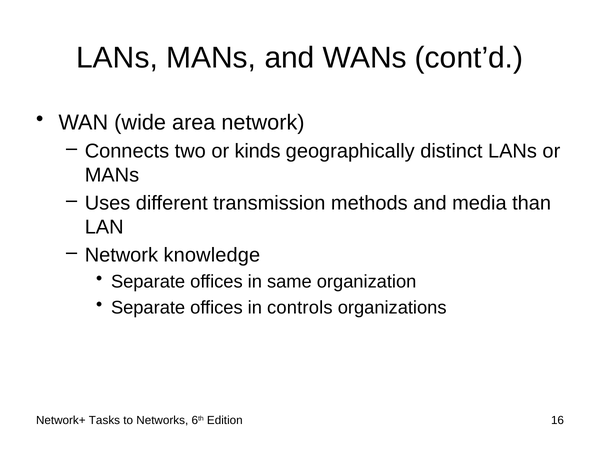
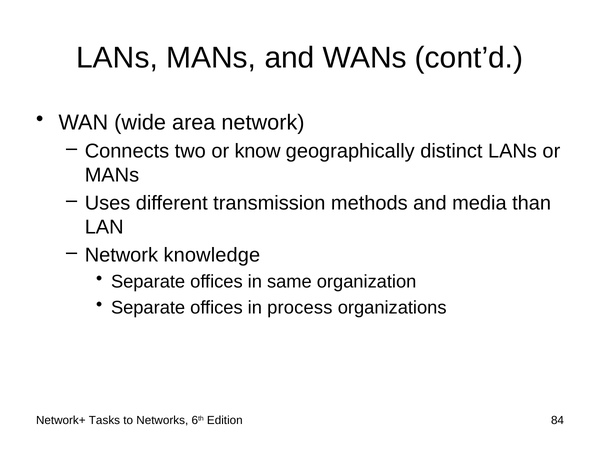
kinds: kinds -> know (258, 151)
controls: controls -> process (300, 308)
16: 16 -> 84 (557, 421)
